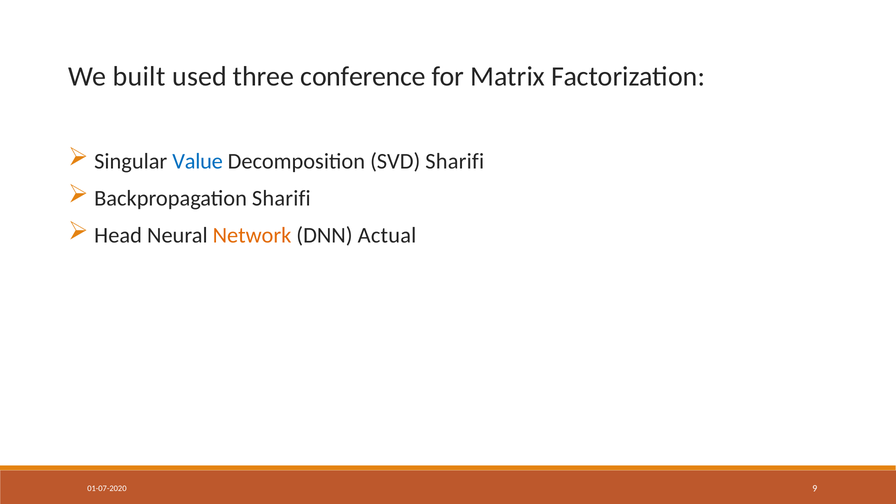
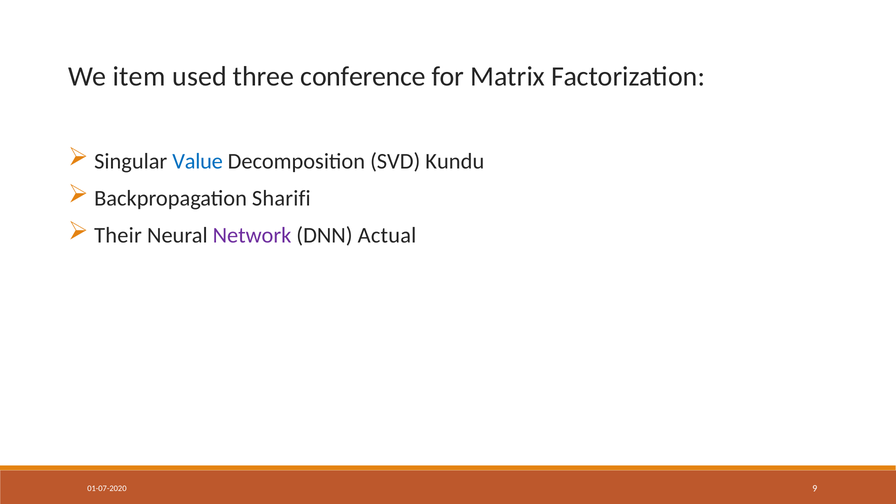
built: built -> item (139, 77)
SVD Sharifi: Sharifi -> Kundu (455, 161)
Head: Head -> Their (118, 235)
Network colour: orange -> purple (252, 235)
